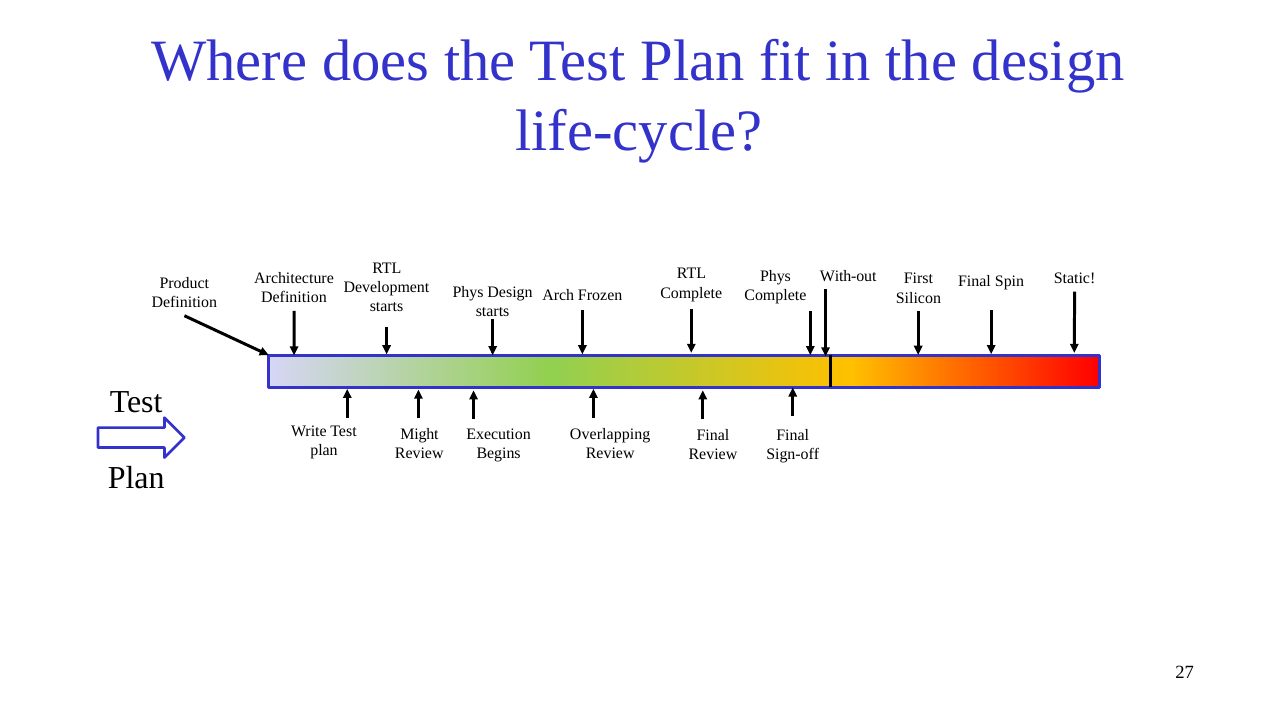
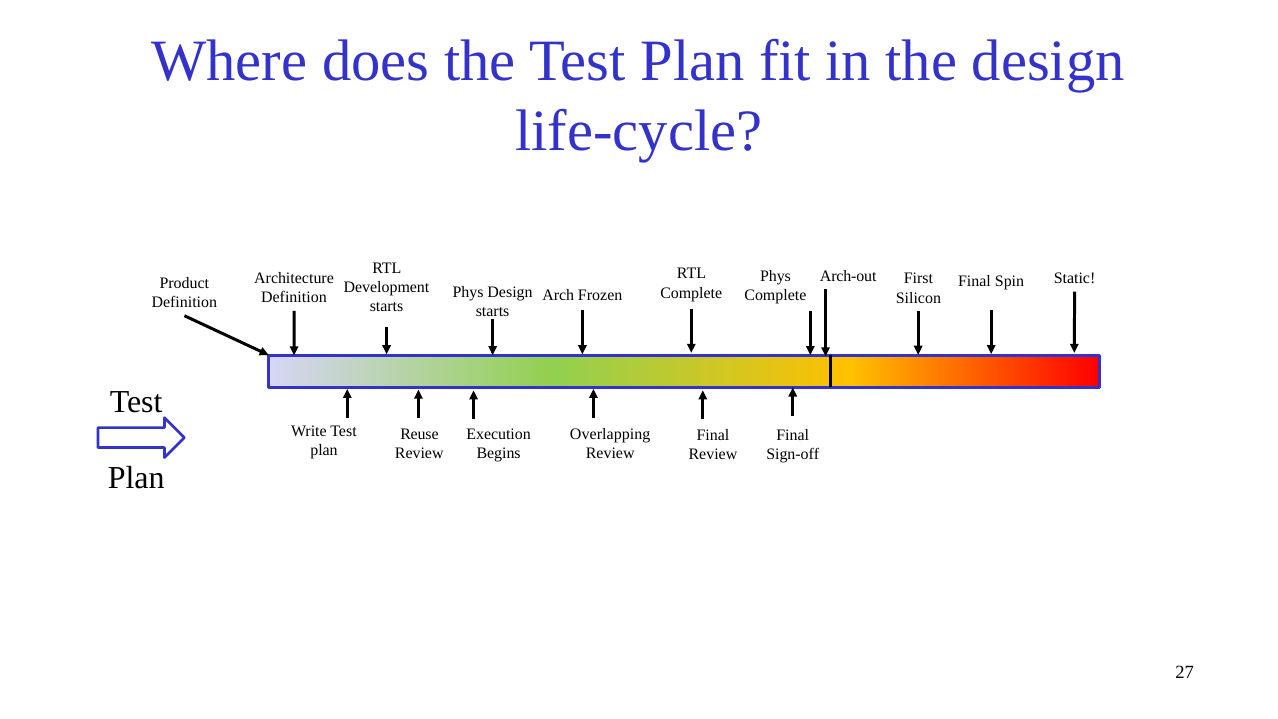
With-out: With-out -> Arch-out (848, 276)
Might: Might -> Reuse (419, 434)
